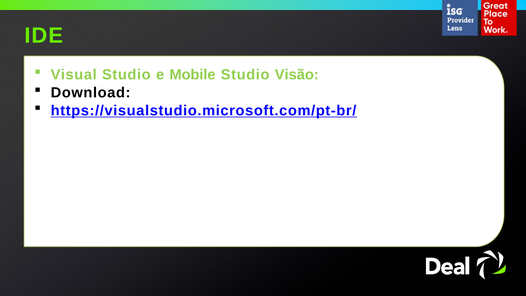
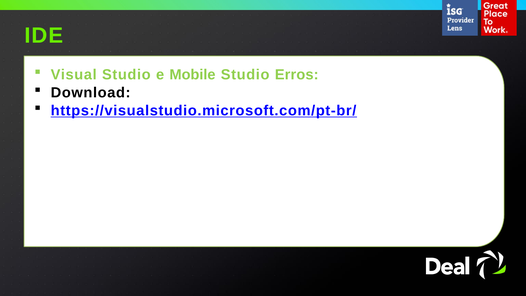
Visão: Visão -> Erros (297, 75)
